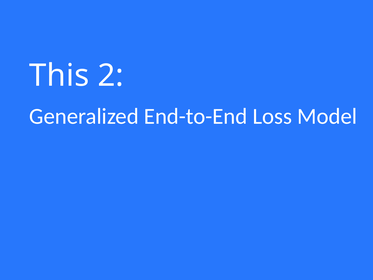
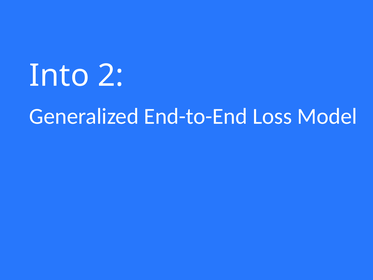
This: This -> Into (59, 75)
